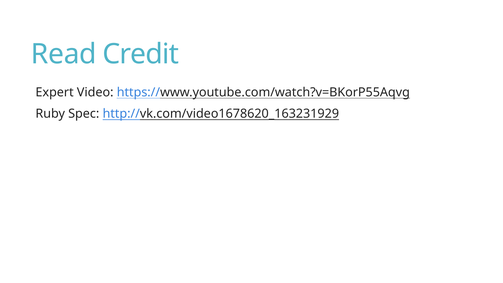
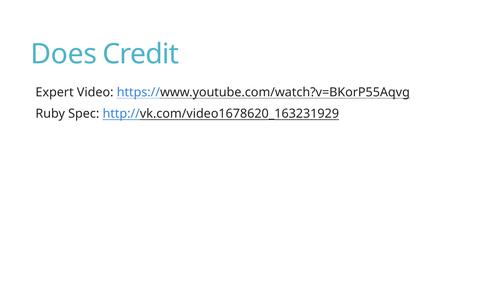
Read: Read -> Does (64, 54)
